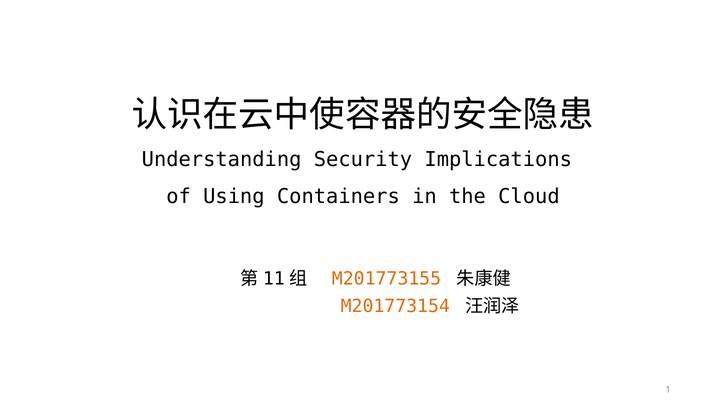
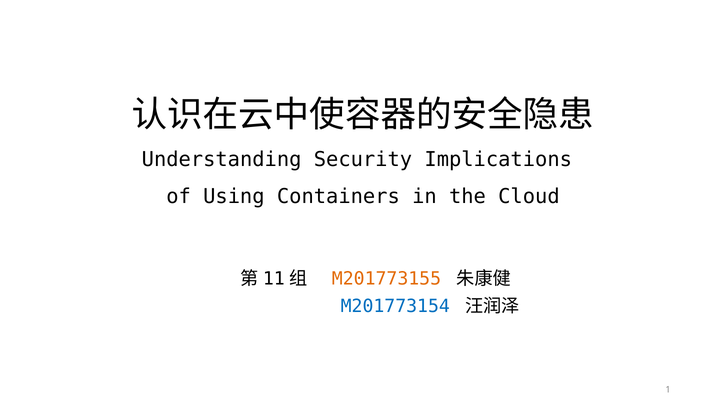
M201773154 colour: orange -> blue (395, 306)
